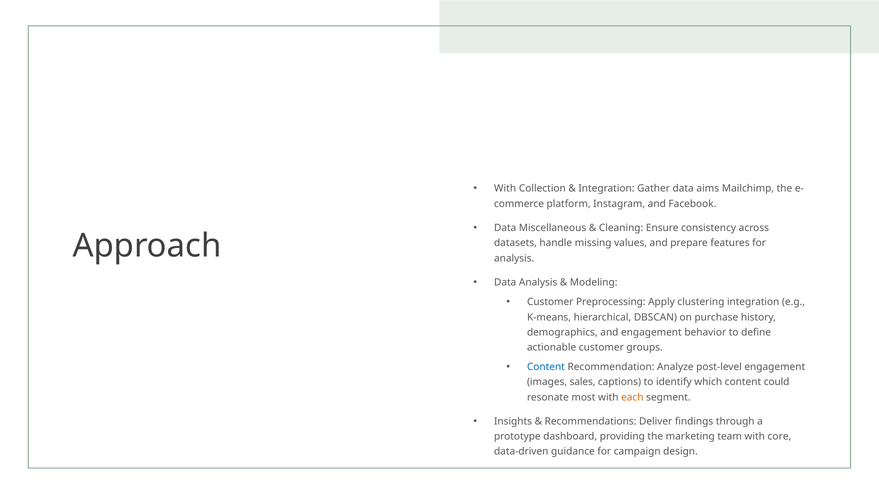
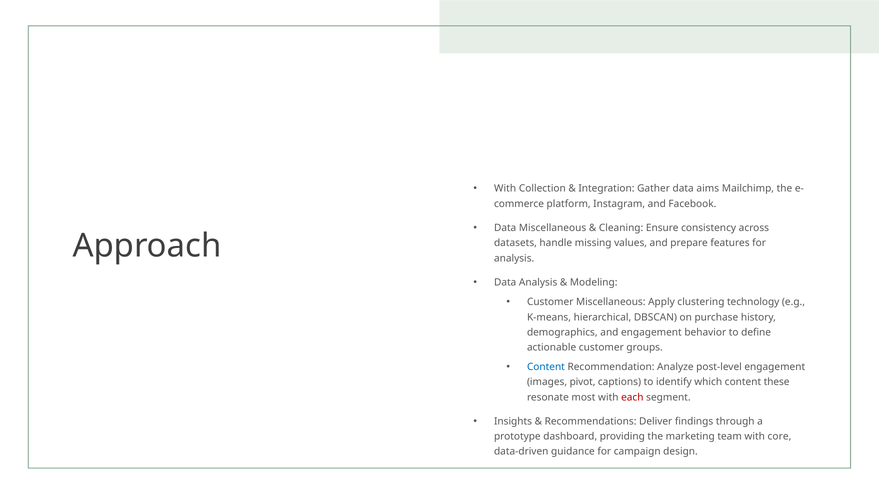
Customer Preprocessing: Preprocessing -> Miscellaneous (611, 302)
clustering integration: integration -> technology (753, 302)
sales: sales -> pivot (583, 382)
could: could -> these (777, 382)
each colour: orange -> red (632, 398)
